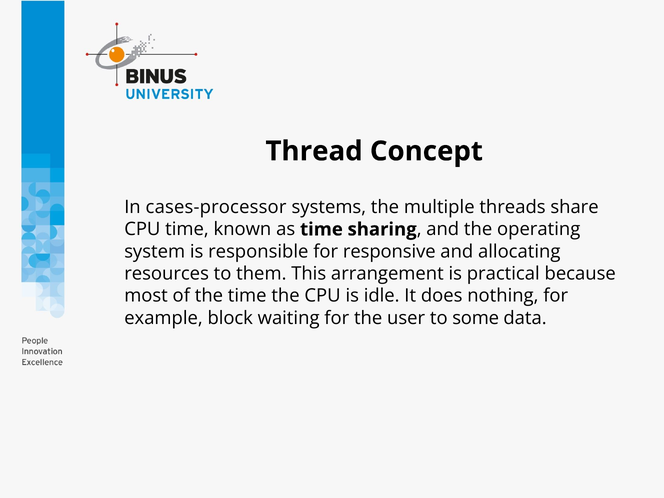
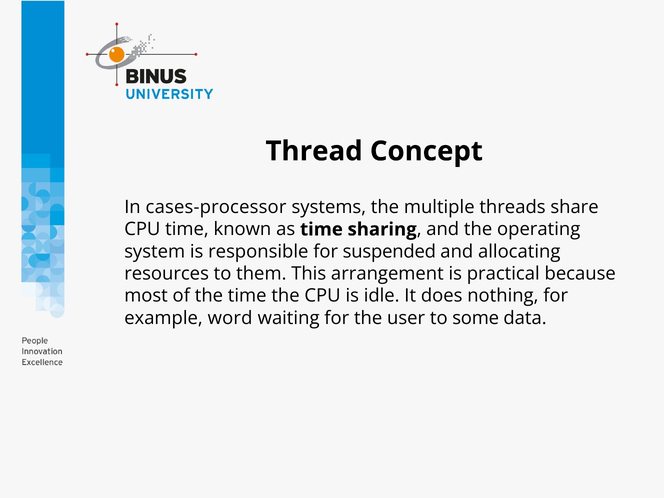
responsive: responsive -> suspended (389, 252)
block: block -> word (230, 318)
